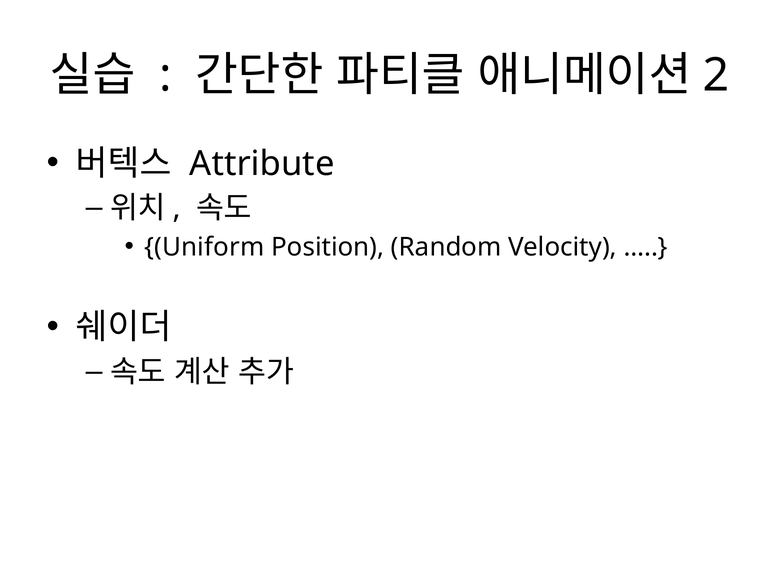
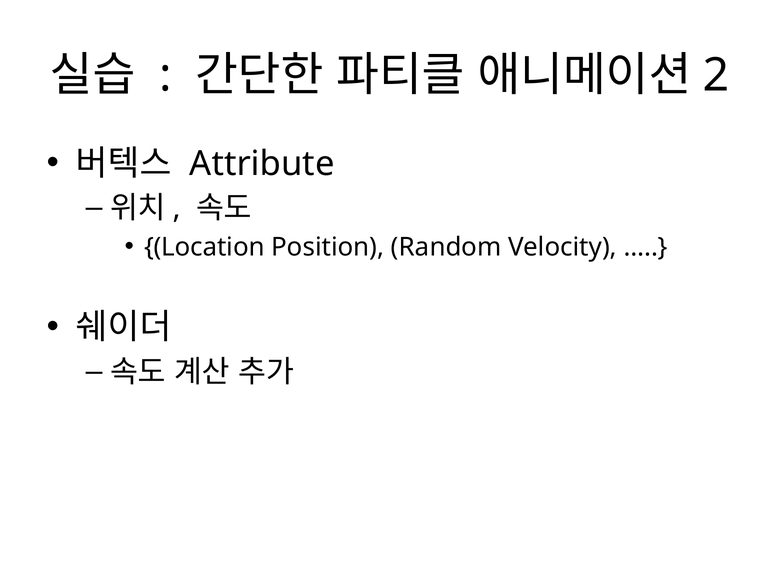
Uniform: Uniform -> Location (204, 247)
